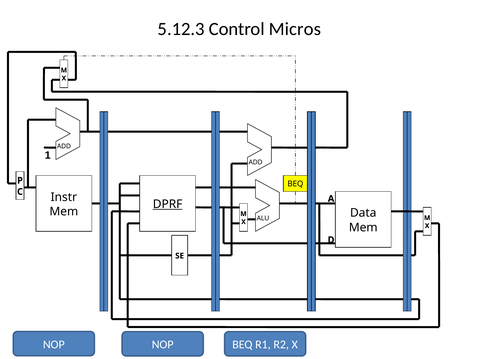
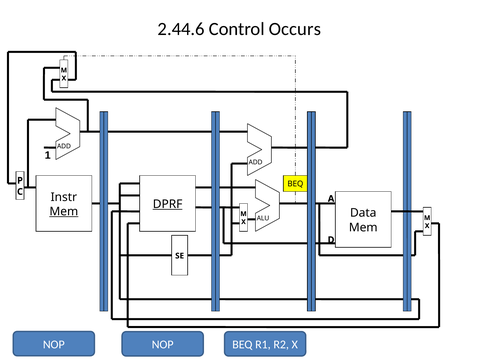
5.12.3: 5.12.3 -> 2.44.6 (181, 29)
Micros: Micros -> Occurs (295, 29)
Mem underline: none -> present (64, 212)
